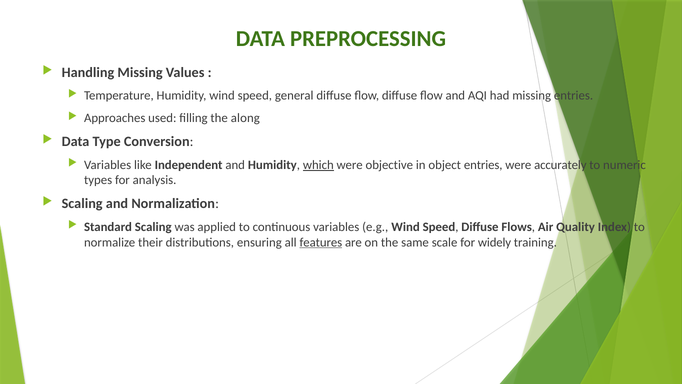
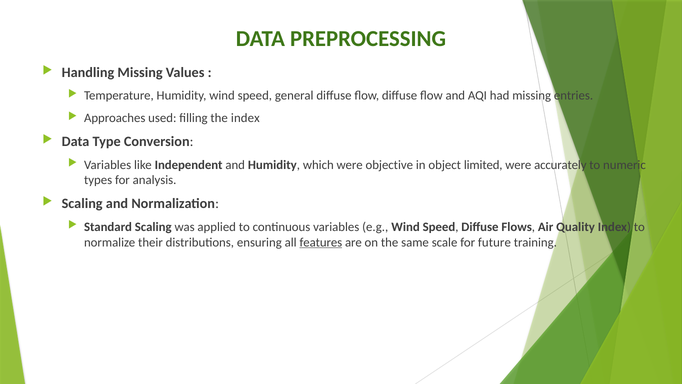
the along: along -> index (245, 118)
which underline: present -> none (318, 165)
object entries: entries -> limited (483, 165)
widely: widely -> future (494, 242)
